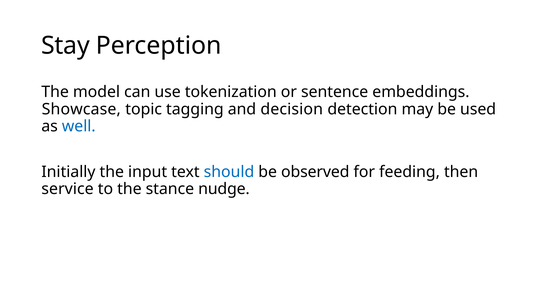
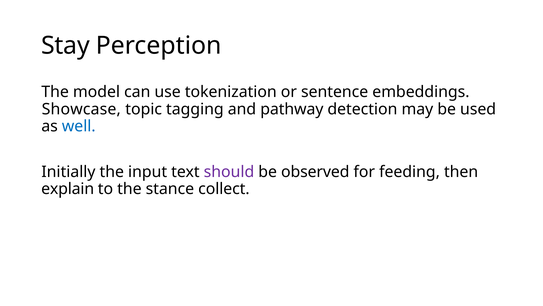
decision: decision -> pathway (292, 109)
should colour: blue -> purple (229, 172)
service: service -> explain (68, 189)
nudge: nudge -> collect (224, 189)
